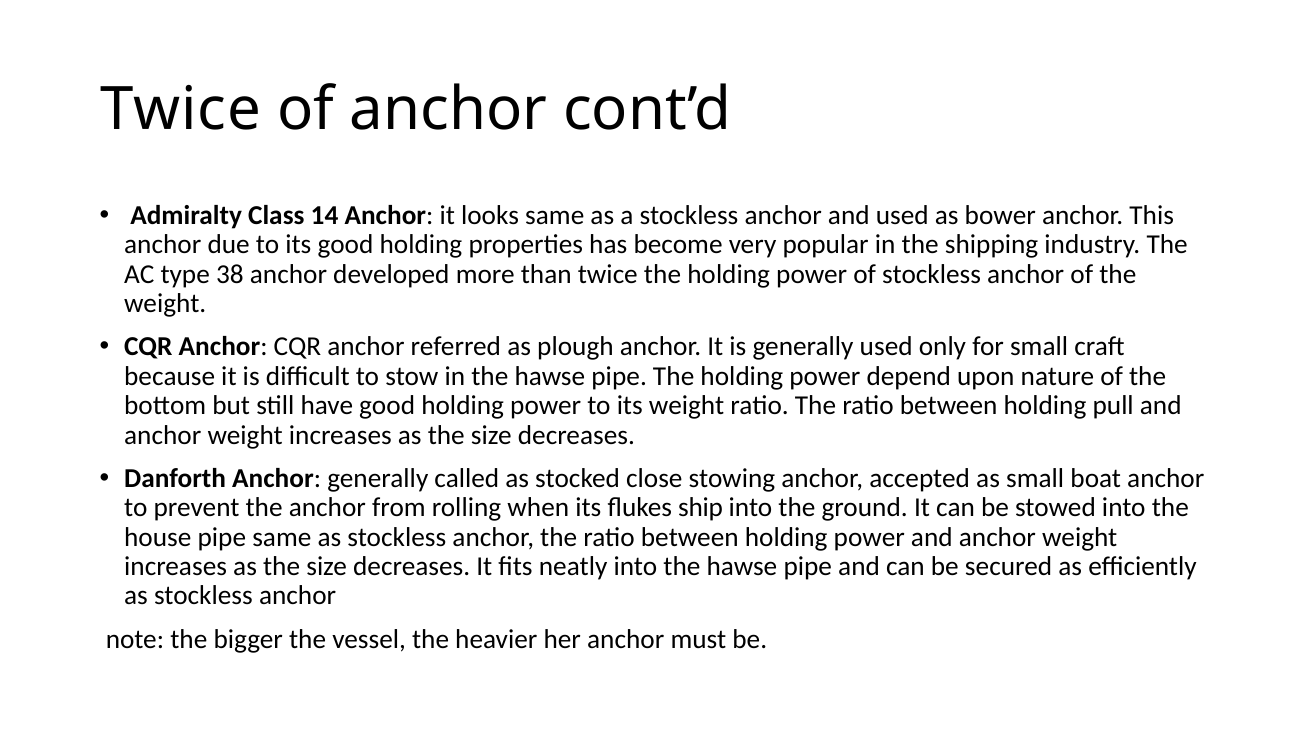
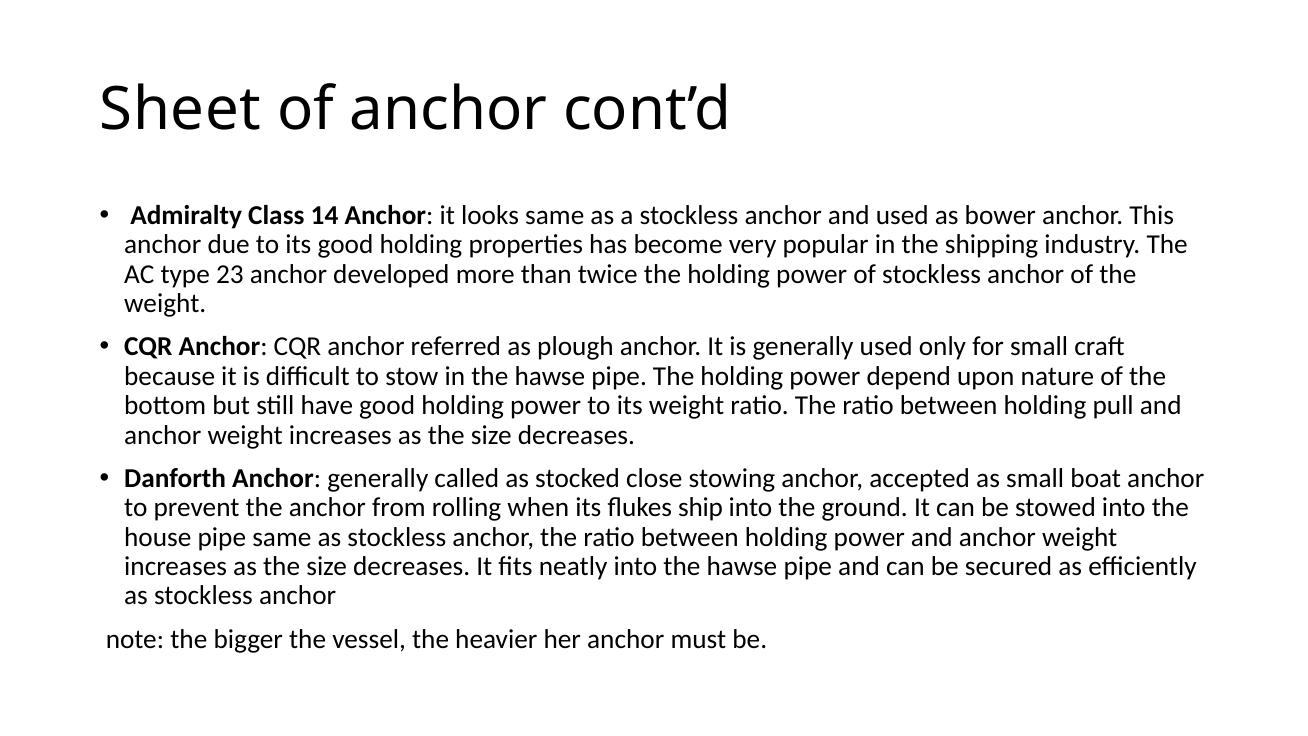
Twice: Twice -> Sheet (180, 110)
38: 38 -> 23 (230, 274)
